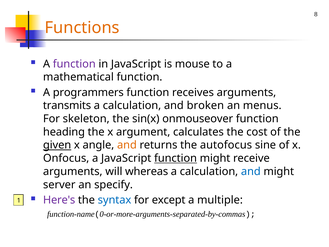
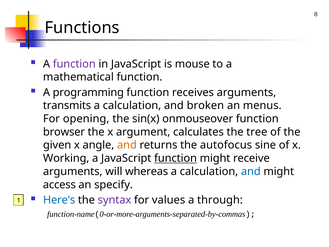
Functions colour: orange -> black (82, 28)
programmers: programmers -> programming (88, 92)
skeleton: skeleton -> opening (86, 119)
heading: heading -> browser (64, 132)
cost: cost -> tree (257, 132)
given underline: present -> none (57, 145)
Onfocus: Onfocus -> Working (66, 158)
server: server -> access (59, 184)
Here's colour: purple -> blue (59, 200)
syntax colour: blue -> purple (115, 200)
except: except -> values (169, 200)
multiple: multiple -> through (220, 200)
